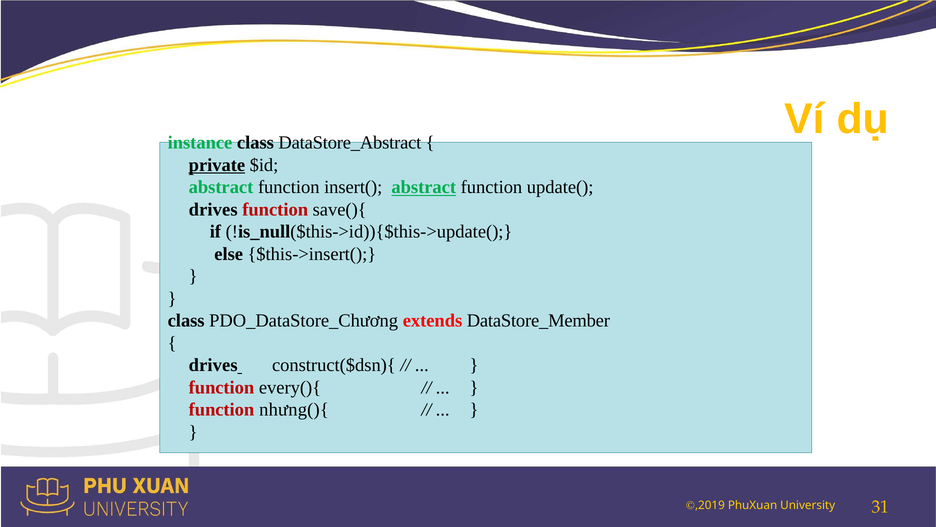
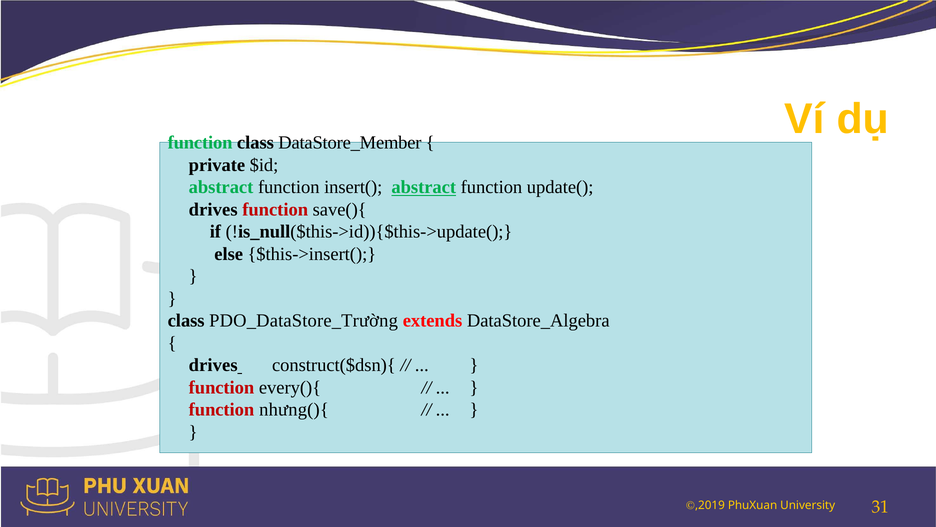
instance: instance -> function (200, 143)
DataStore_Abstract: DataStore_Abstract -> DataStore_Member (350, 143)
private underline: present -> none (217, 165)
PDO_DataStore_Chương: PDO_DataStore_Chương -> PDO_DataStore_Trường (304, 321)
DataStore_Member: DataStore_Member -> DataStore_Algebra (538, 321)
